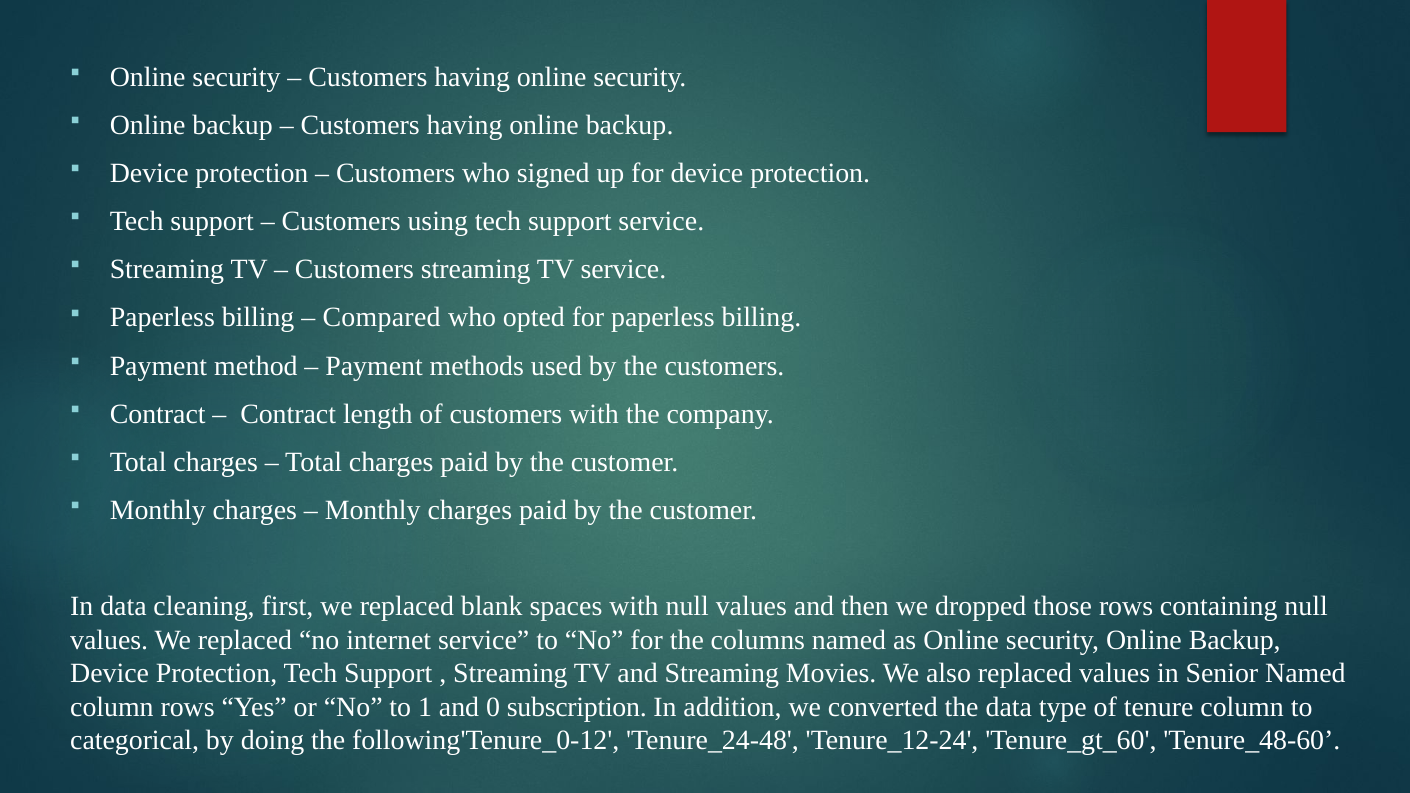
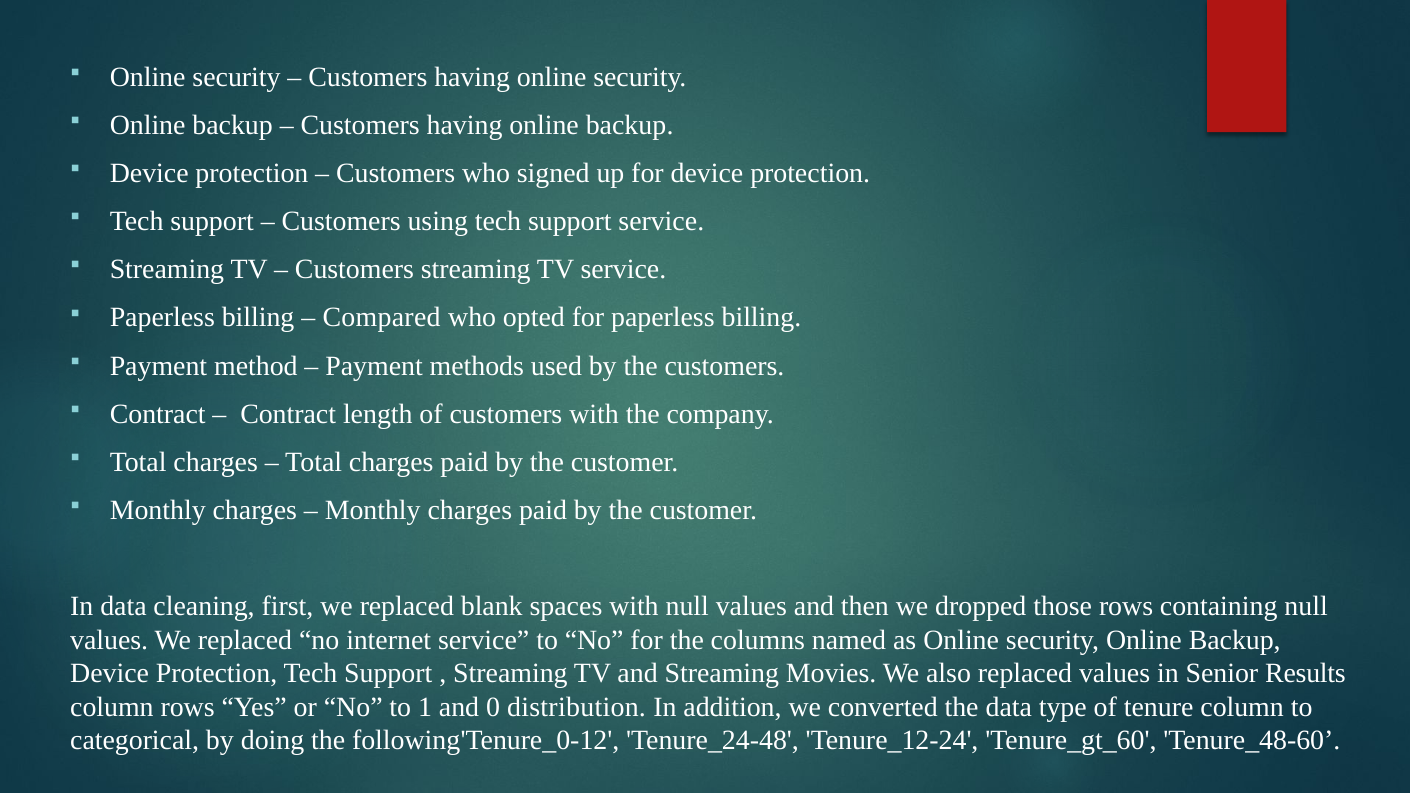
Senior Named: Named -> Results (1305, 674)
subscription: subscription -> distribution (577, 707)
